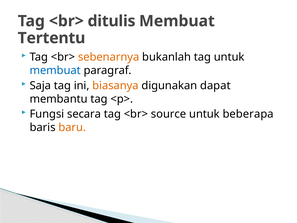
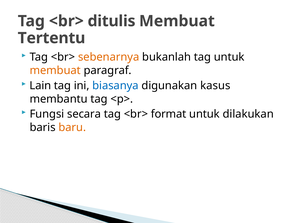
membuat colour: blue -> orange (55, 70)
Saja: Saja -> Lain (40, 85)
biasanya colour: orange -> blue (115, 85)
dapat: dapat -> kasus (215, 85)
source: source -> format (169, 114)
beberapa: beberapa -> dilakukan (248, 114)
